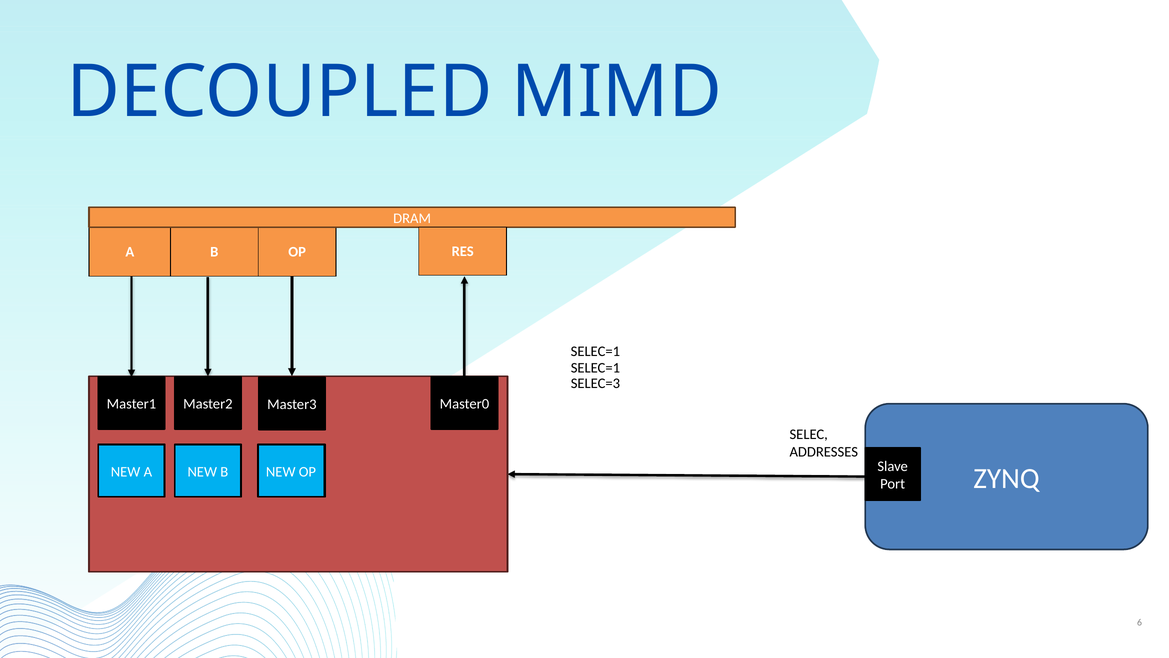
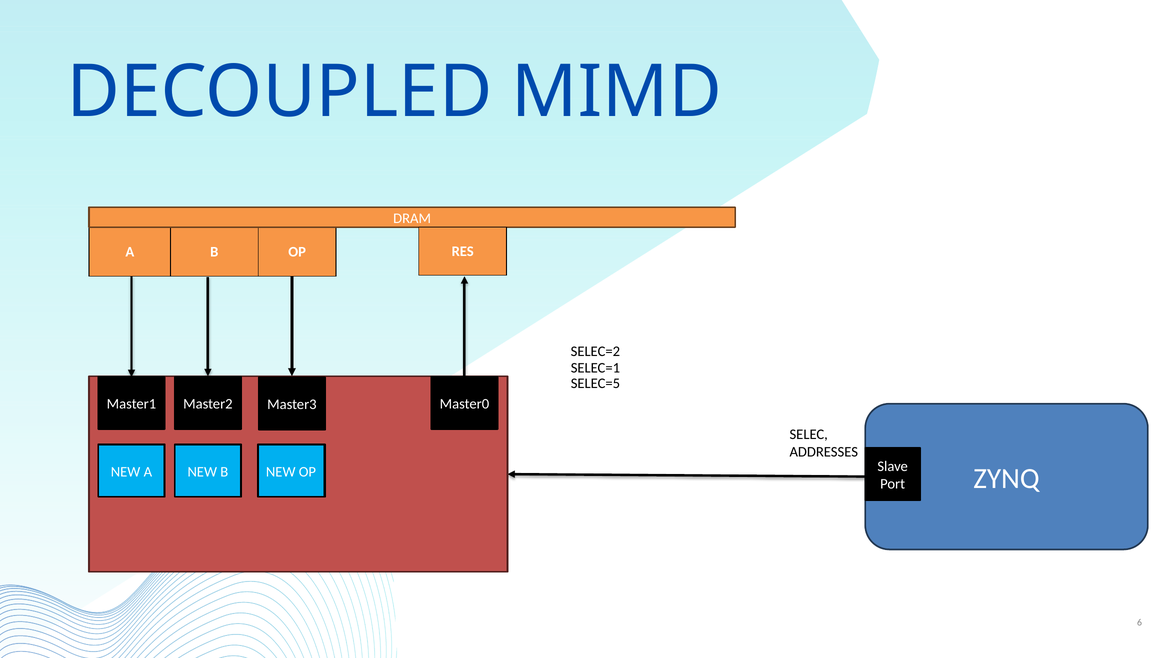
SELEC=1: SELEC=1 -> SELEC=2 (595, 351)
SELEC=3: SELEC=3 -> SELEC=5 (595, 383)
